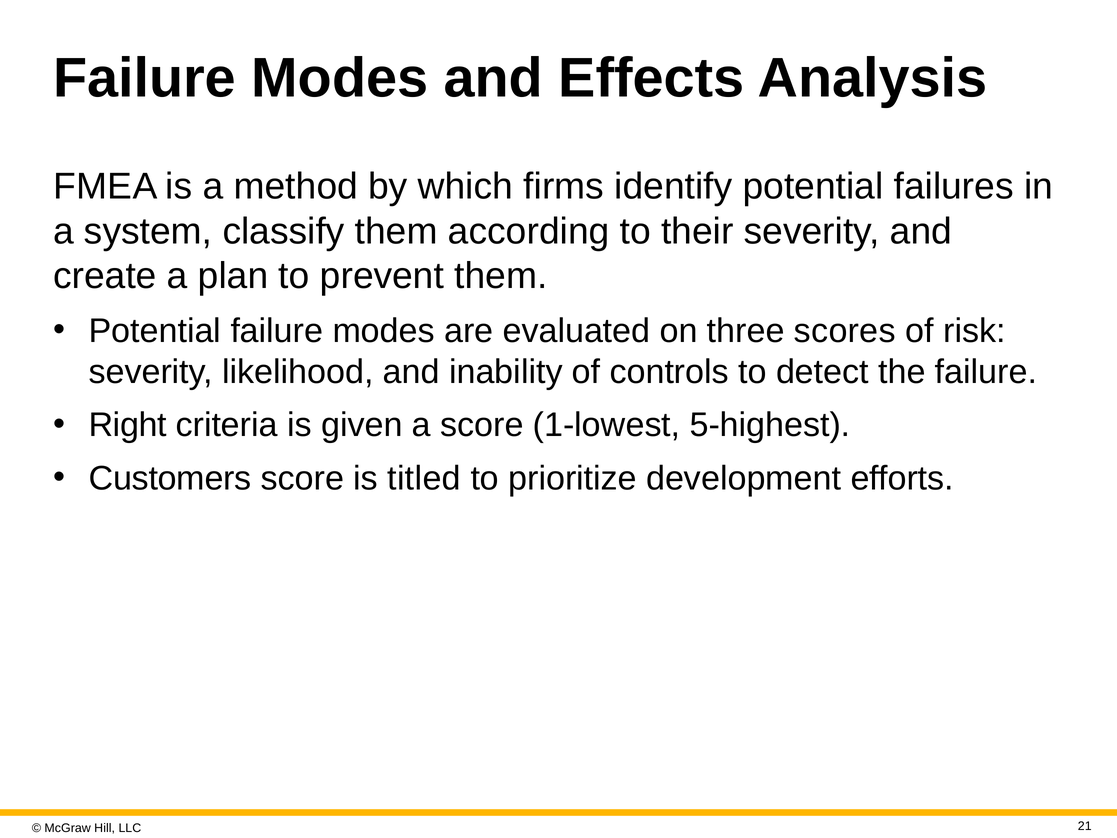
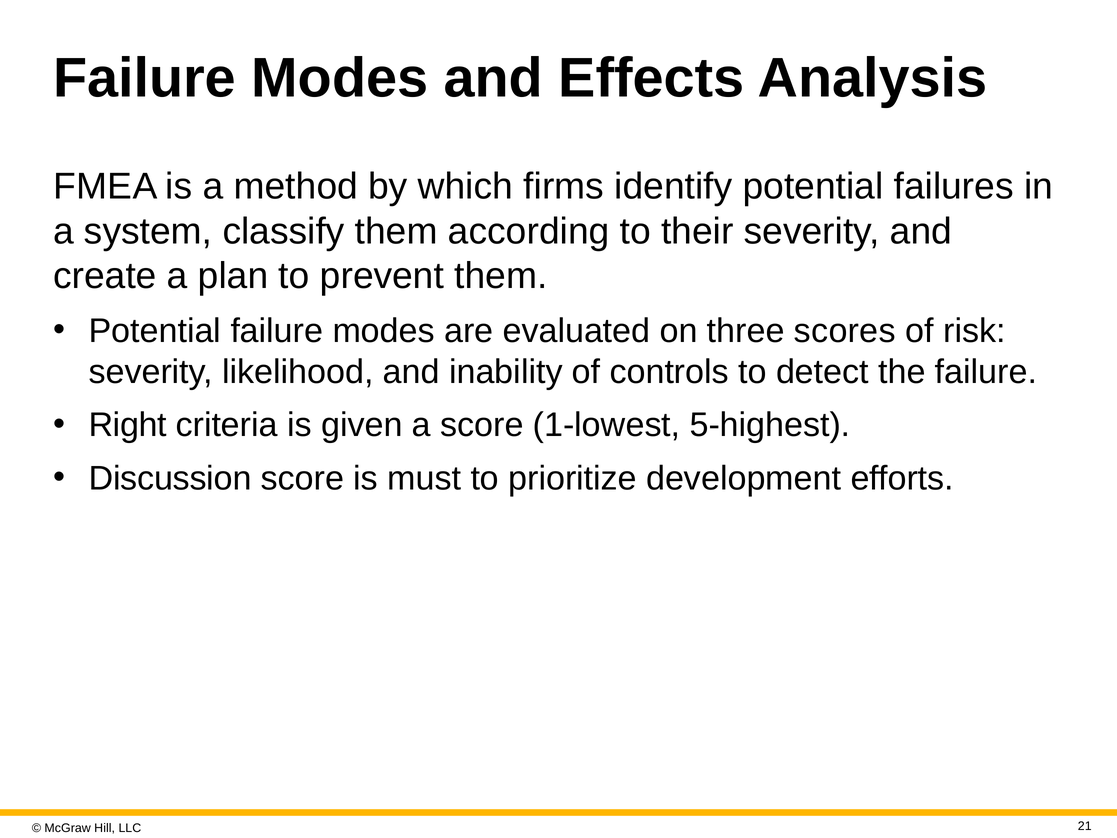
Customers: Customers -> Discussion (170, 478)
titled: titled -> must (424, 478)
